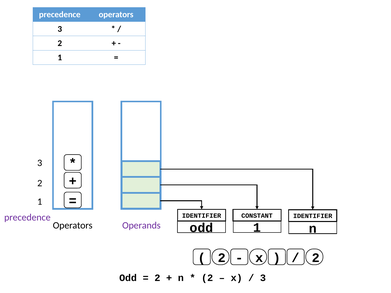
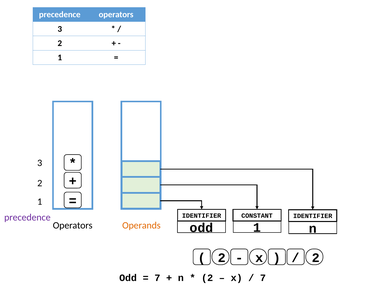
Operands colour: purple -> orange (141, 225)
2: 2 -> 7 (157, 278)
3: 3 -> 7 (263, 278)
